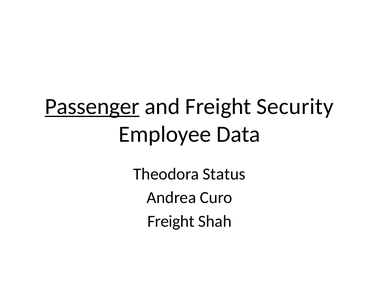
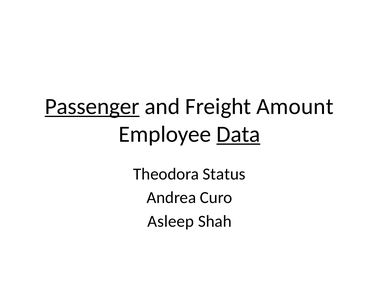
Security: Security -> Amount (295, 106)
Data underline: none -> present (238, 134)
Freight: Freight -> Asleep (171, 221)
